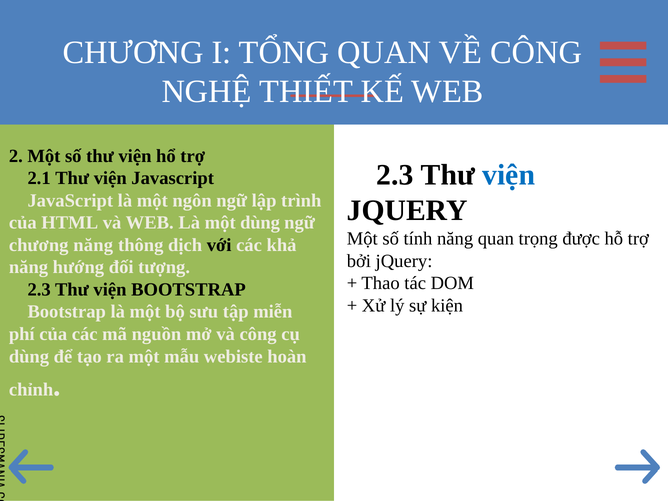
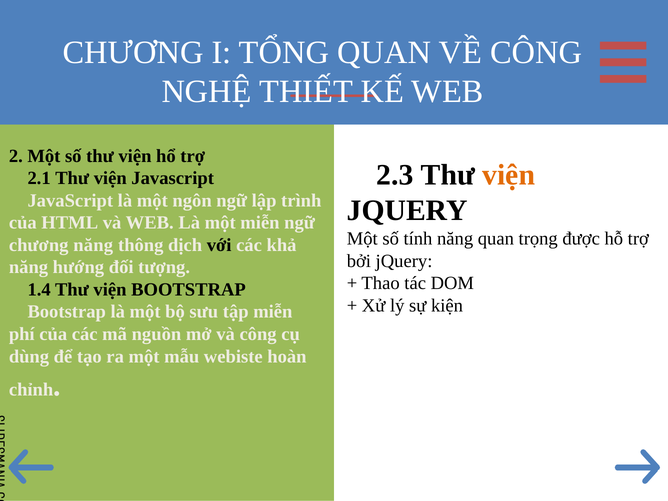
viện colour: blue -> orange (509, 175)
một dùng: dùng -> miễn (260, 223)
2.3: 2.3 -> 1.4 (39, 290)
